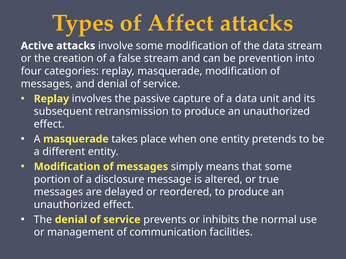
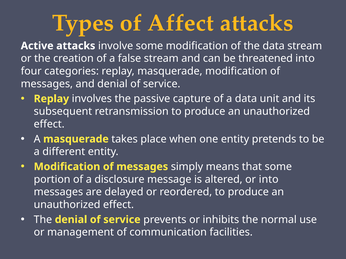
prevention: prevention -> threatened (266, 59)
or true: true -> into (269, 180)
